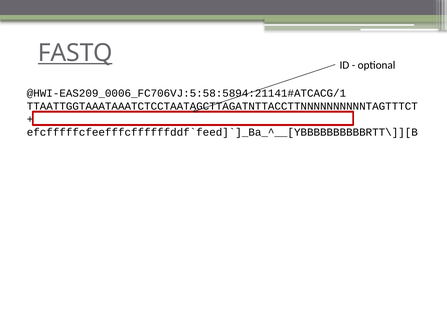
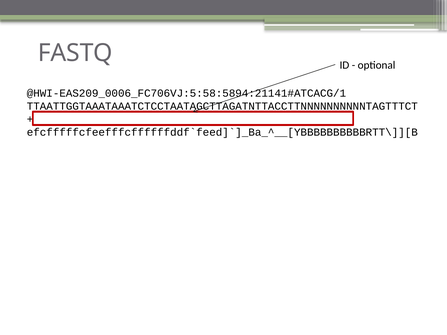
FASTQ underline: present -> none (75, 53)
